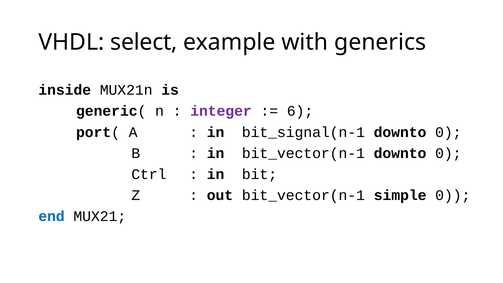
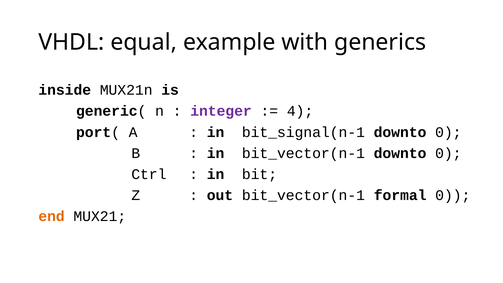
select: select -> equal (144, 42)
6: 6 -> 4 (300, 111)
simple: simple -> formal (400, 195)
end colour: blue -> orange (52, 216)
